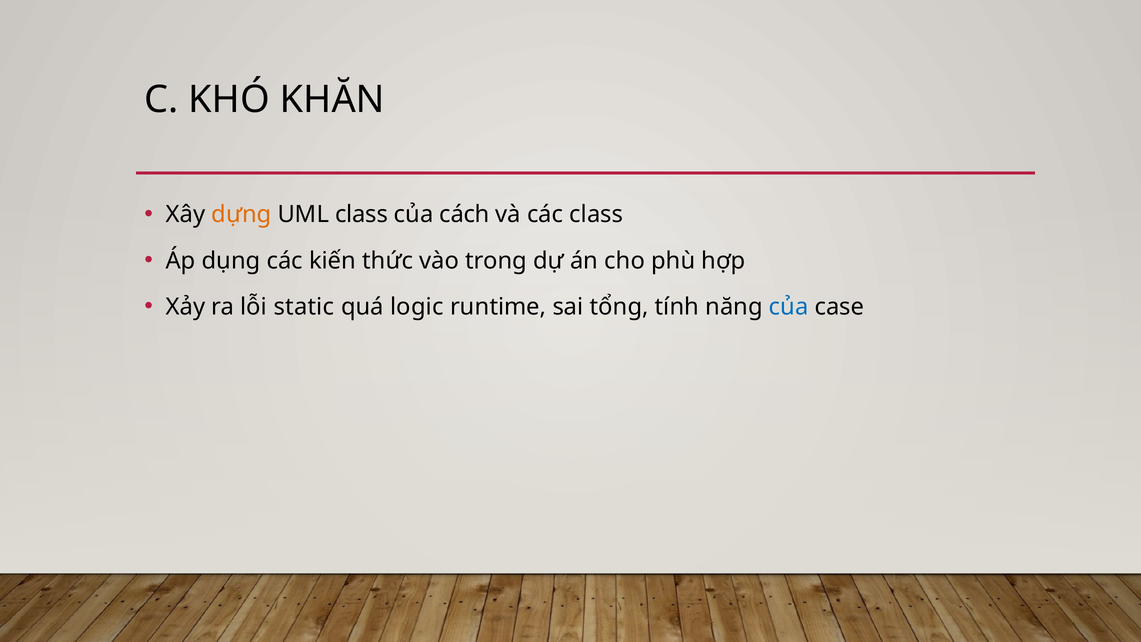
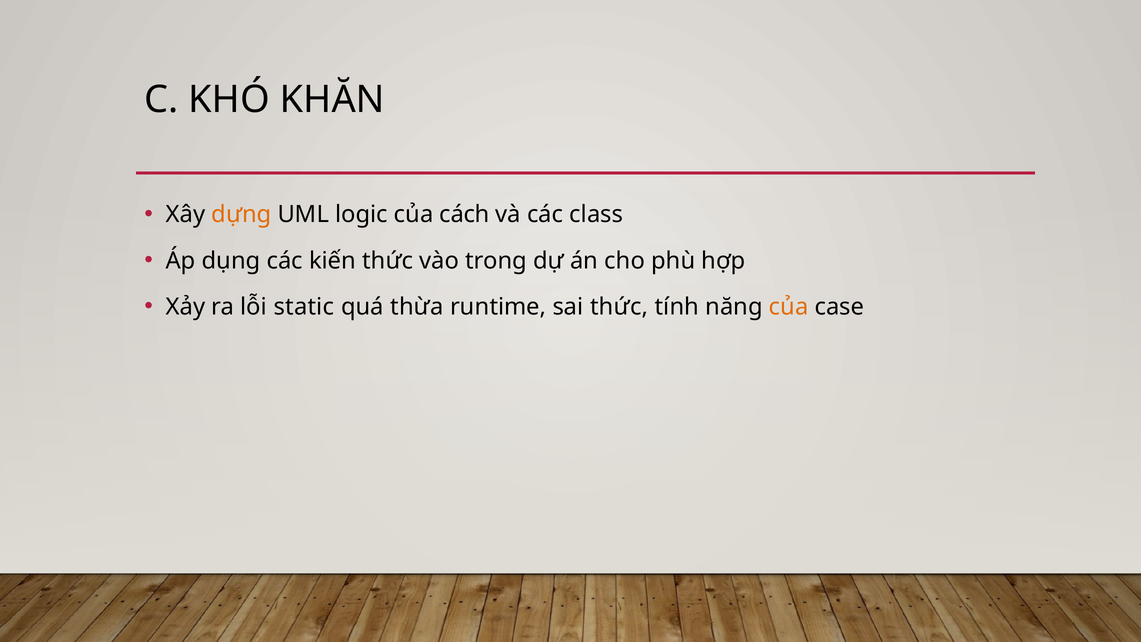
UML class: class -> logic (362, 215)
logic: logic -> thừa (417, 307)
sai tổng: tổng -> thức (619, 307)
của colour: blue -> orange (789, 307)
